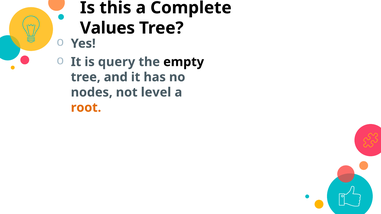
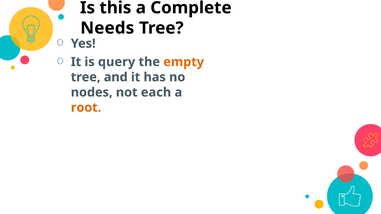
Values: Values -> Needs (107, 28)
empty colour: black -> orange (184, 62)
level: level -> each (156, 92)
